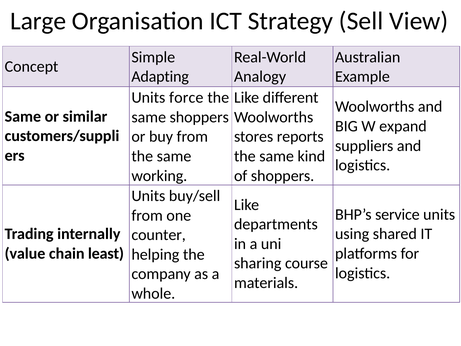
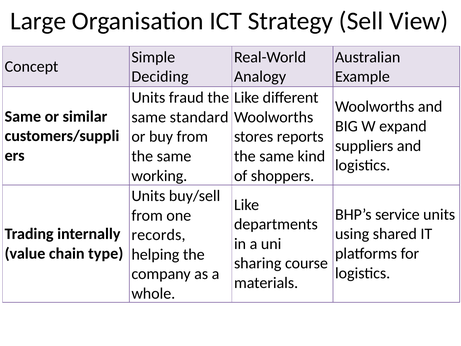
Adapting: Adapting -> Deciding (160, 77)
force: force -> fraud (186, 98)
same shoppers: shoppers -> standard (199, 117)
counter: counter -> records (159, 235)
least: least -> type (106, 253)
